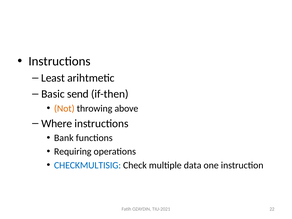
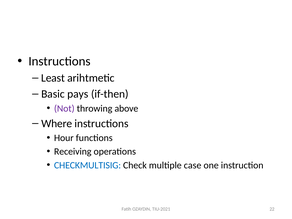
send: send -> pays (78, 94)
Not colour: orange -> purple (64, 108)
Bank: Bank -> Hour (64, 138)
Requiring: Requiring -> Receiving (73, 152)
data: data -> case (193, 165)
